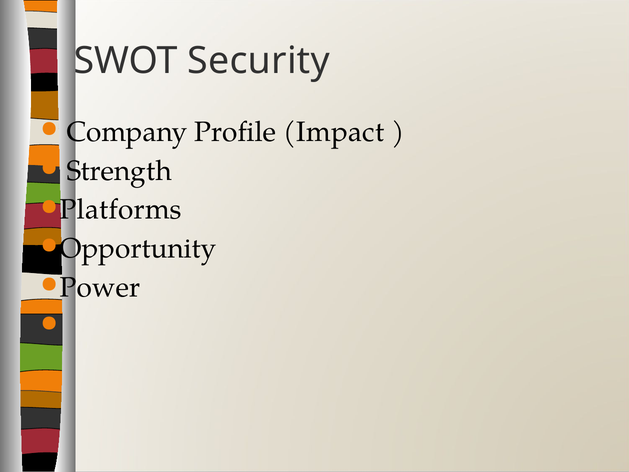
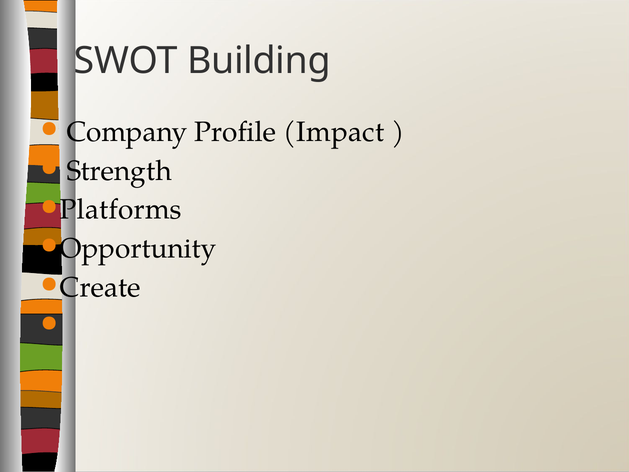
Security: Security -> Building (259, 61)
Power: Power -> Create (100, 287)
